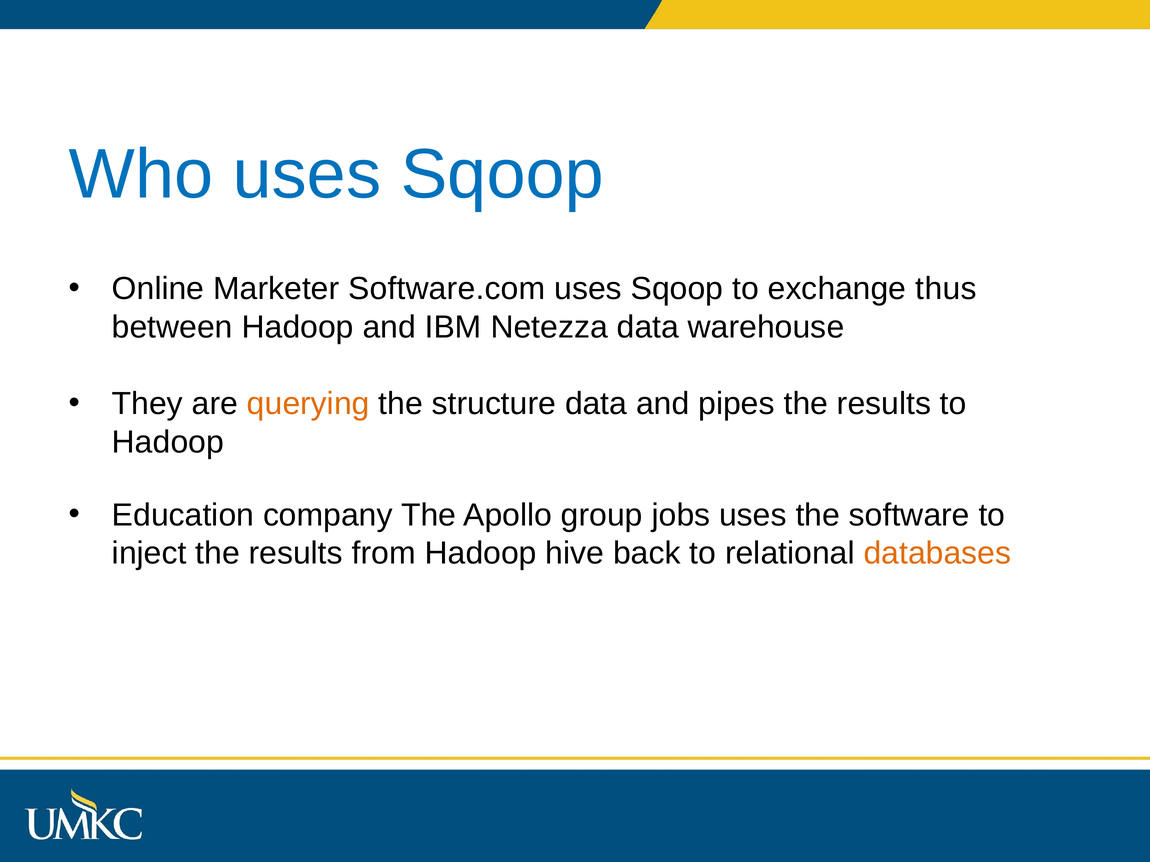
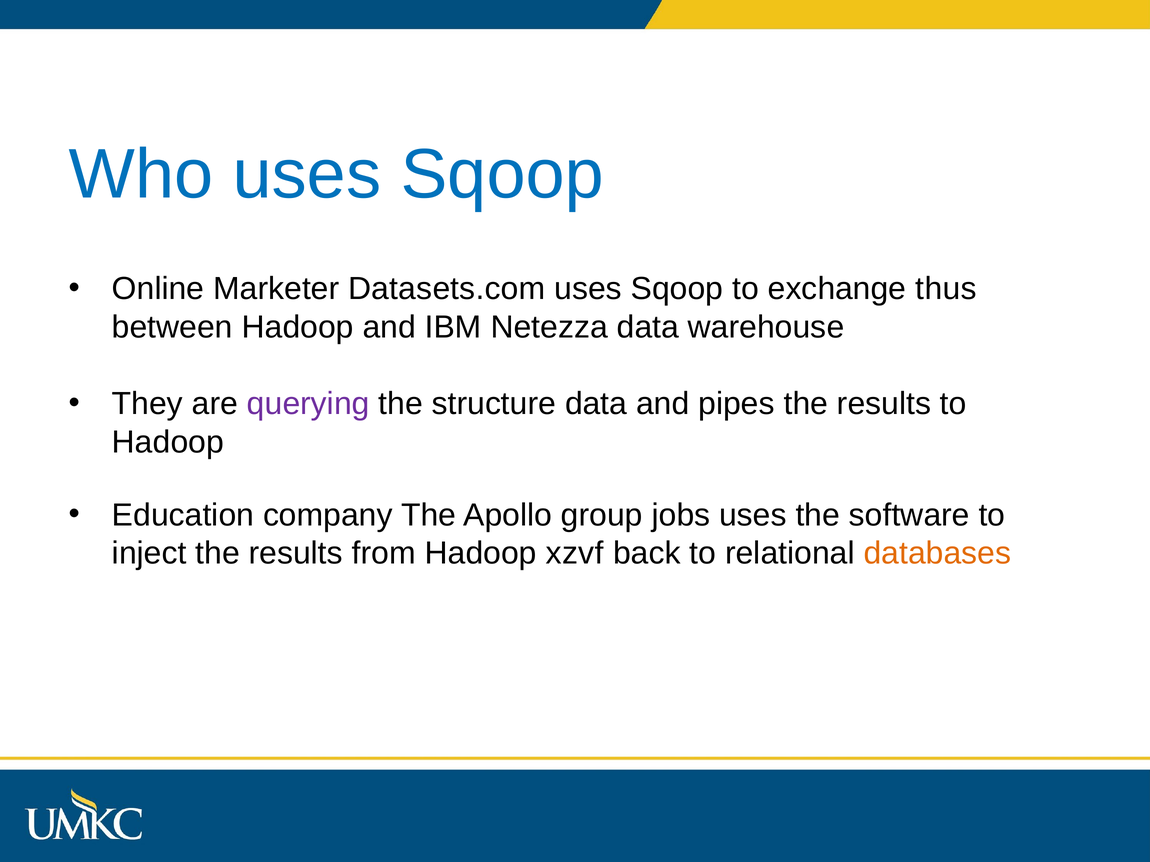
Software.com: Software.com -> Datasets.com (447, 289)
querying colour: orange -> purple (308, 404)
hive: hive -> xzvf (575, 554)
